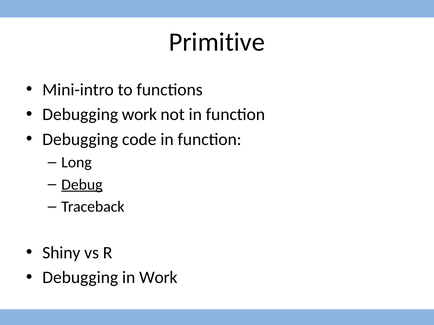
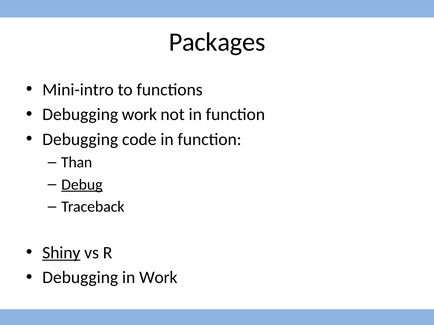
Primitive: Primitive -> Packages (217, 42)
Long: Long -> Than (77, 163)
Shiny underline: none -> present (61, 253)
